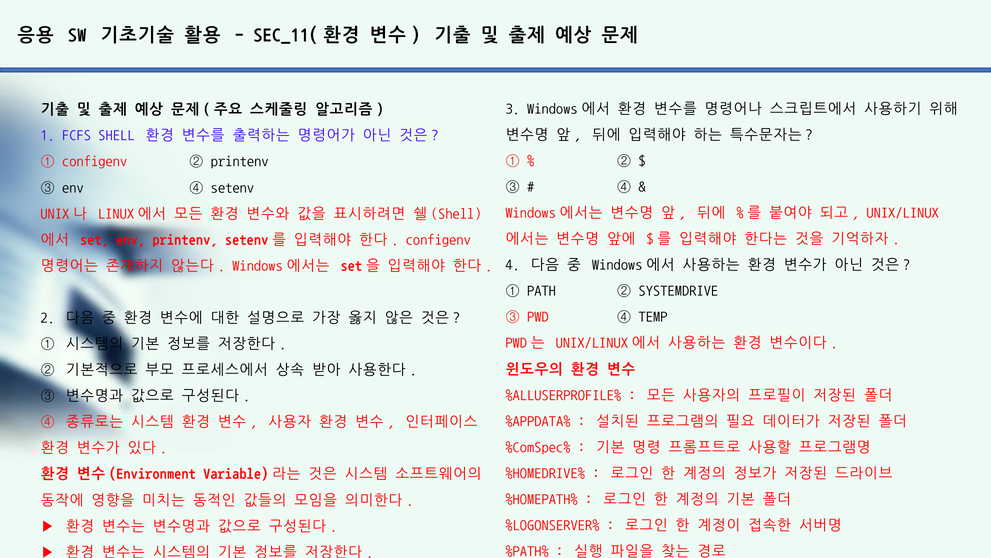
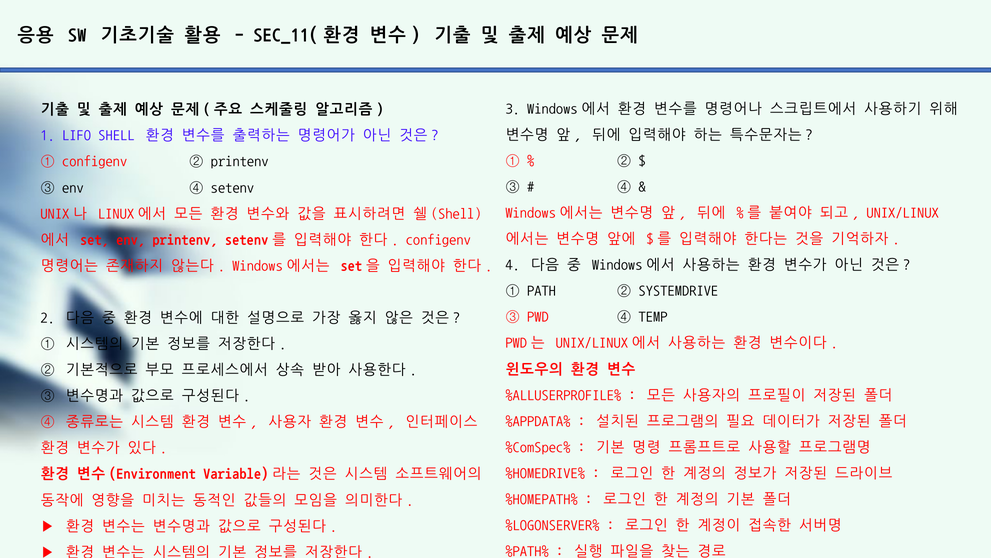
FCFS: FCFS -> LIFO (77, 135)
